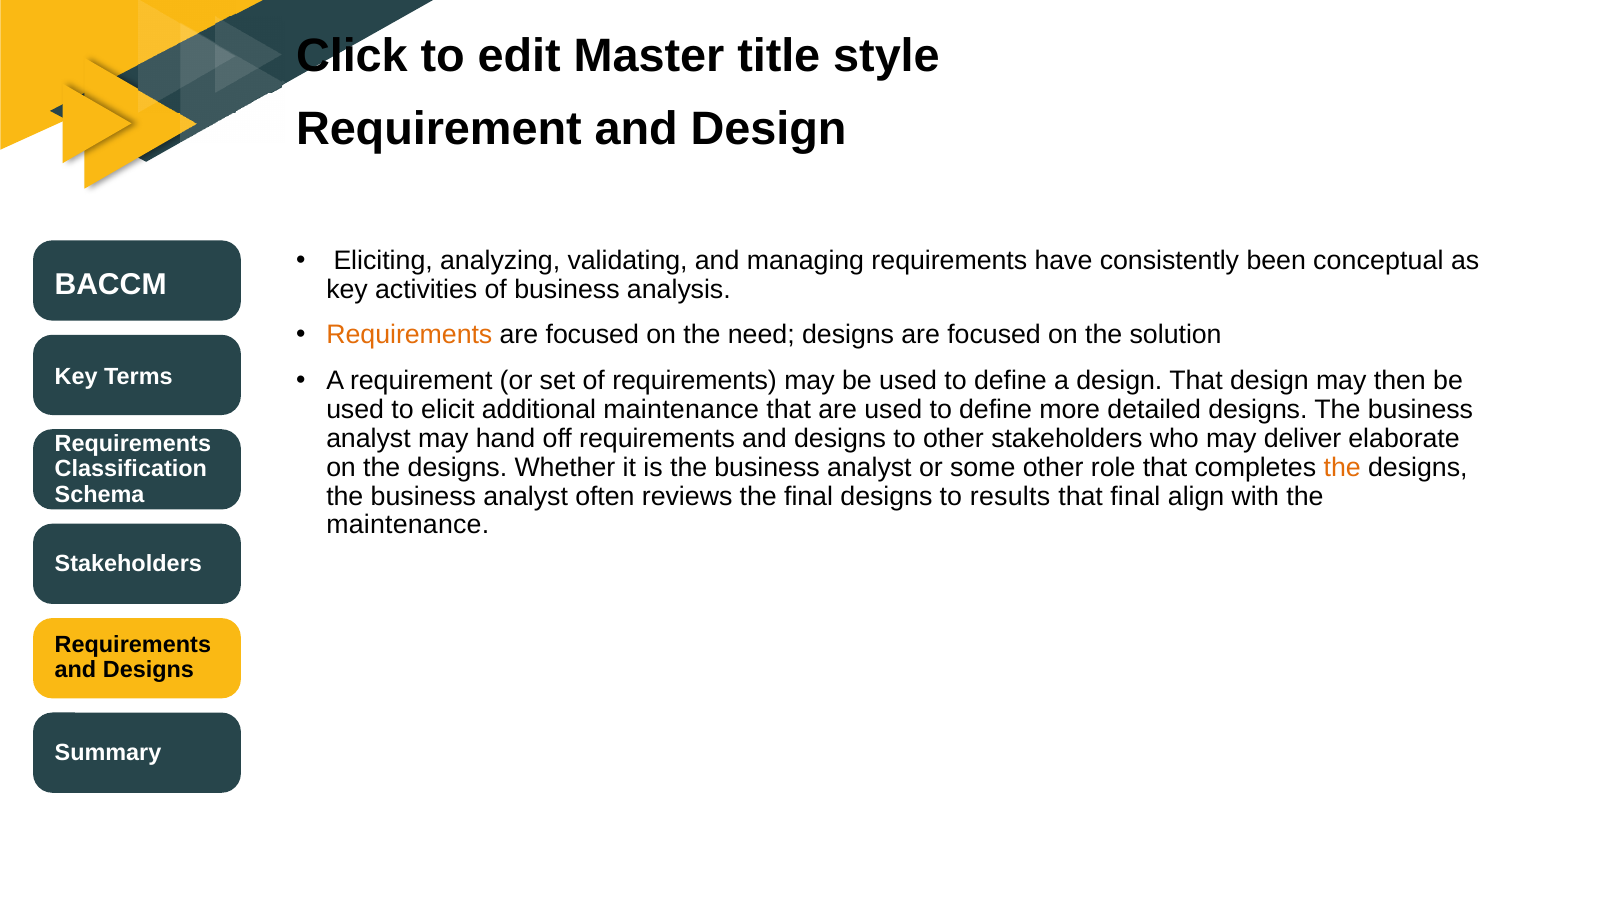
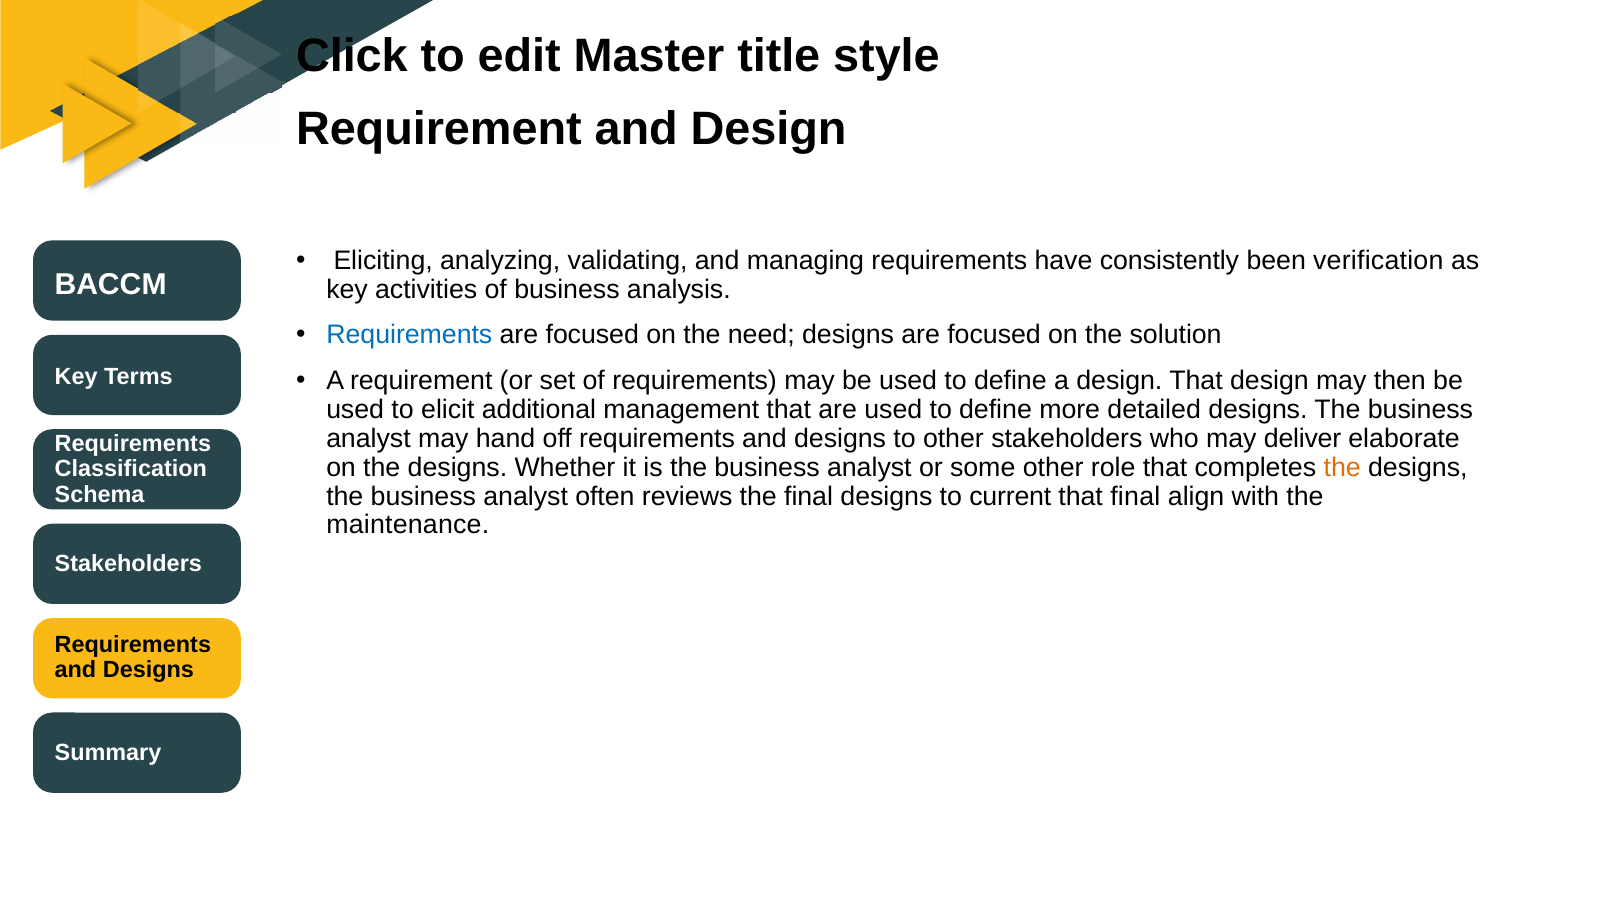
conceptual: conceptual -> verification (1378, 261)
Requirements colour: orange -> blue (409, 335)
additional maintenance: maintenance -> management (681, 410)
results: results -> current (1010, 496)
